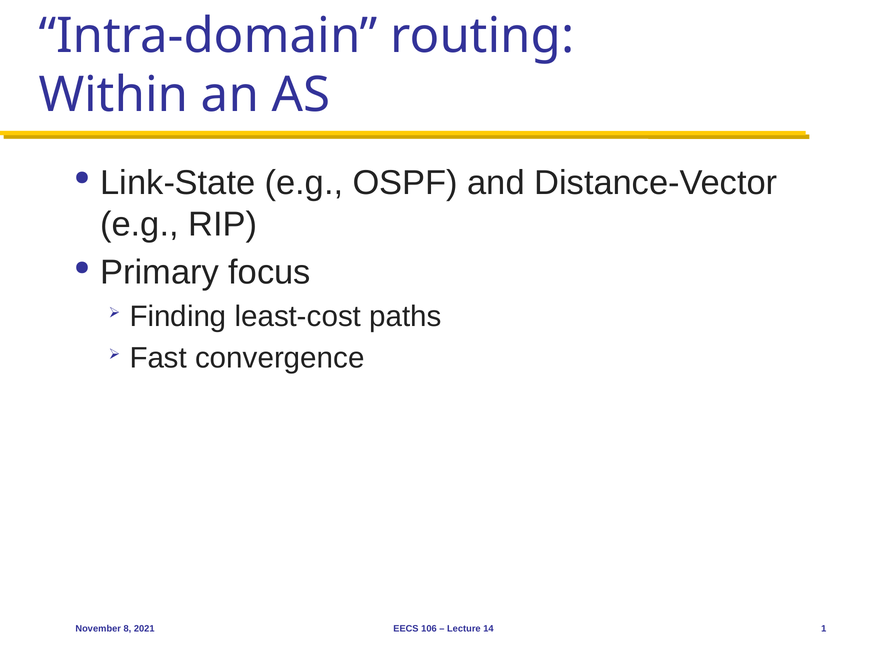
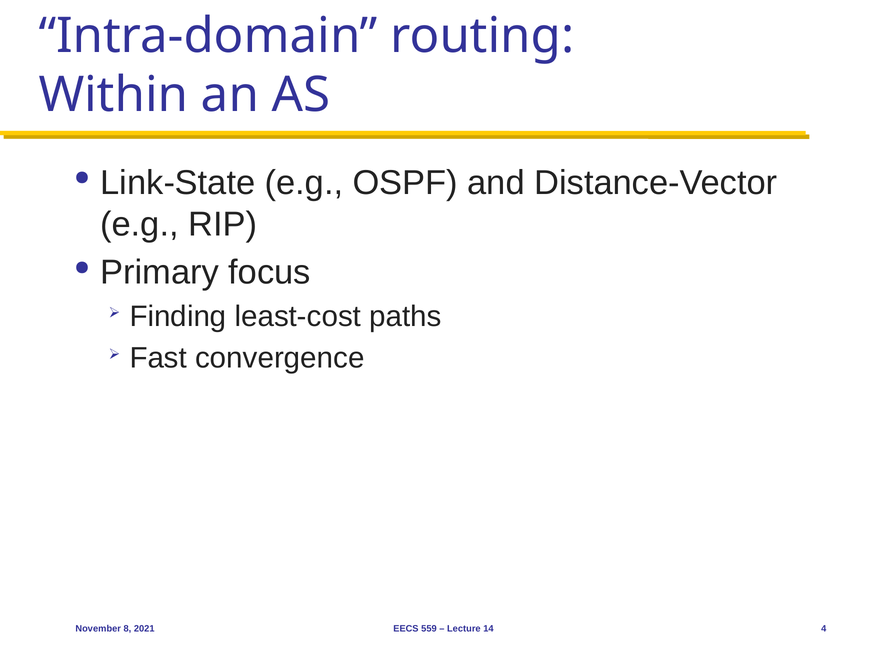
106: 106 -> 559 (429, 629)
1: 1 -> 4 (824, 629)
